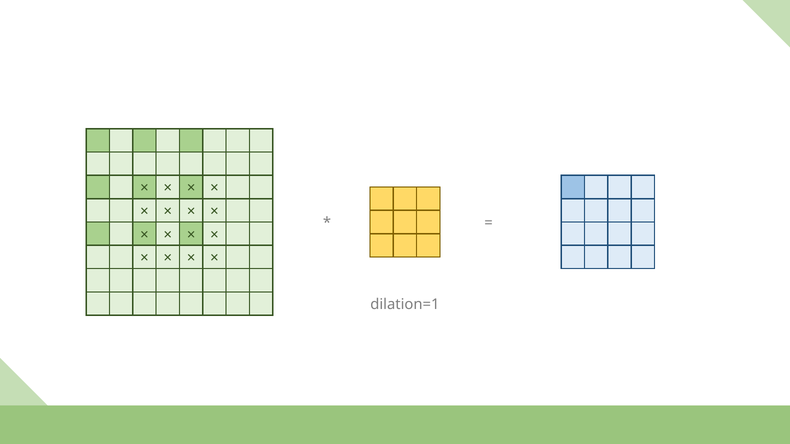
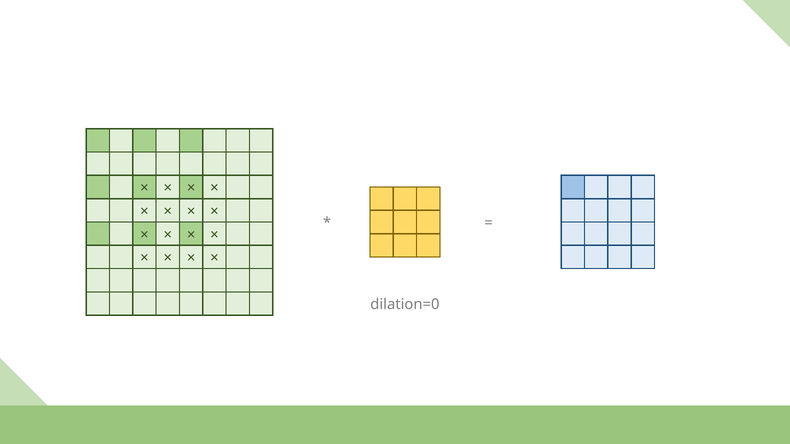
dilation=1: dilation=1 -> dilation=0 (405, 304)
